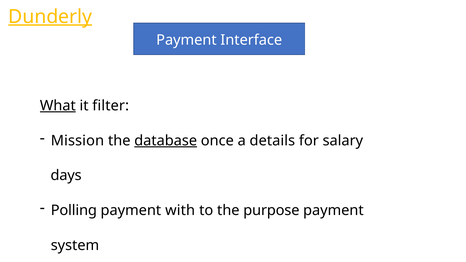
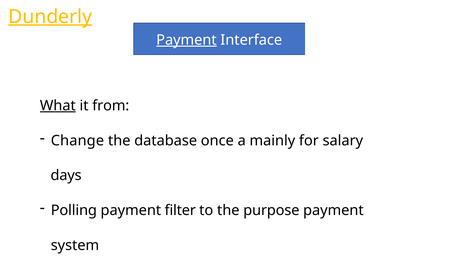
Payment underline: none -> present (186, 40)
filter: filter -> from (111, 106)
Mission: Mission -> Change (77, 141)
database underline: present -> none (166, 141)
details: details -> mainly (272, 141)
with: with -> filter (180, 211)
